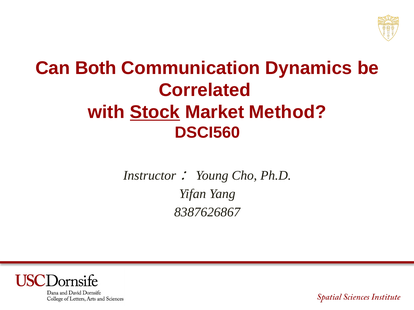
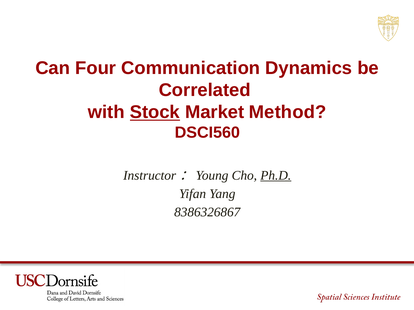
Both: Both -> Four (96, 68)
Ph.D underline: none -> present (276, 176)
8387626867: 8387626867 -> 8386326867 (207, 213)
